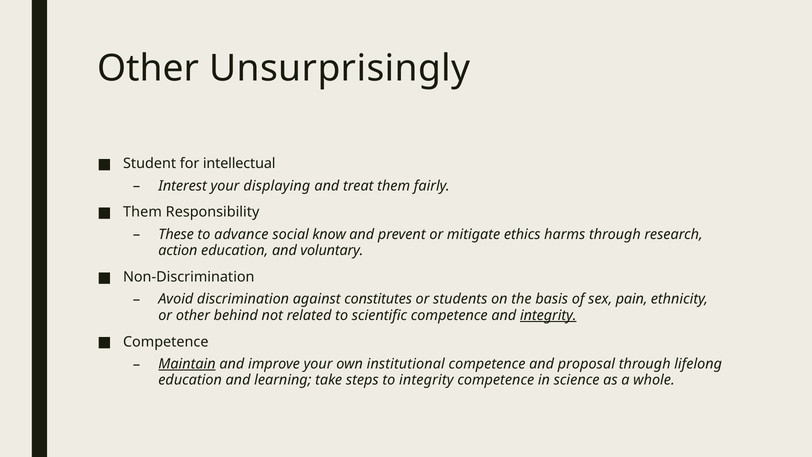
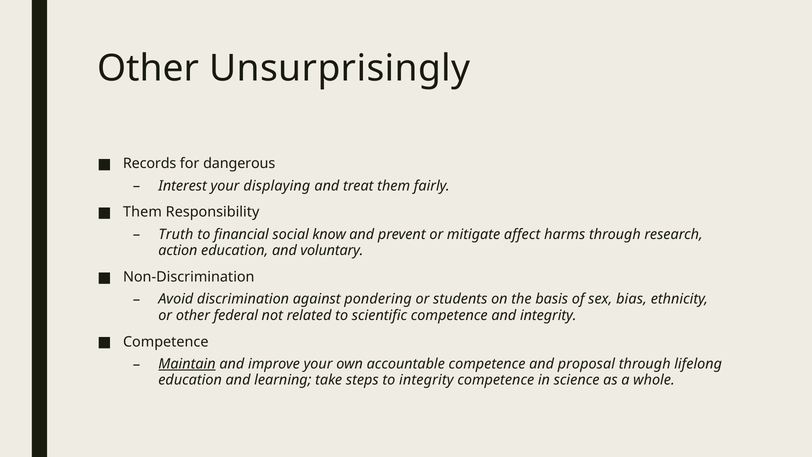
Student: Student -> Records (150, 164)
intellectual: intellectual -> dangerous (239, 164)
These: These -> Truth (176, 234)
advance: advance -> financial (241, 234)
ethics: ethics -> affect (522, 234)
constitutes: constitutes -> pondering (378, 299)
pain: pain -> bias (631, 299)
behind: behind -> federal (236, 315)
integrity underline: present -> none (548, 315)
institutional: institutional -> accountable (406, 364)
